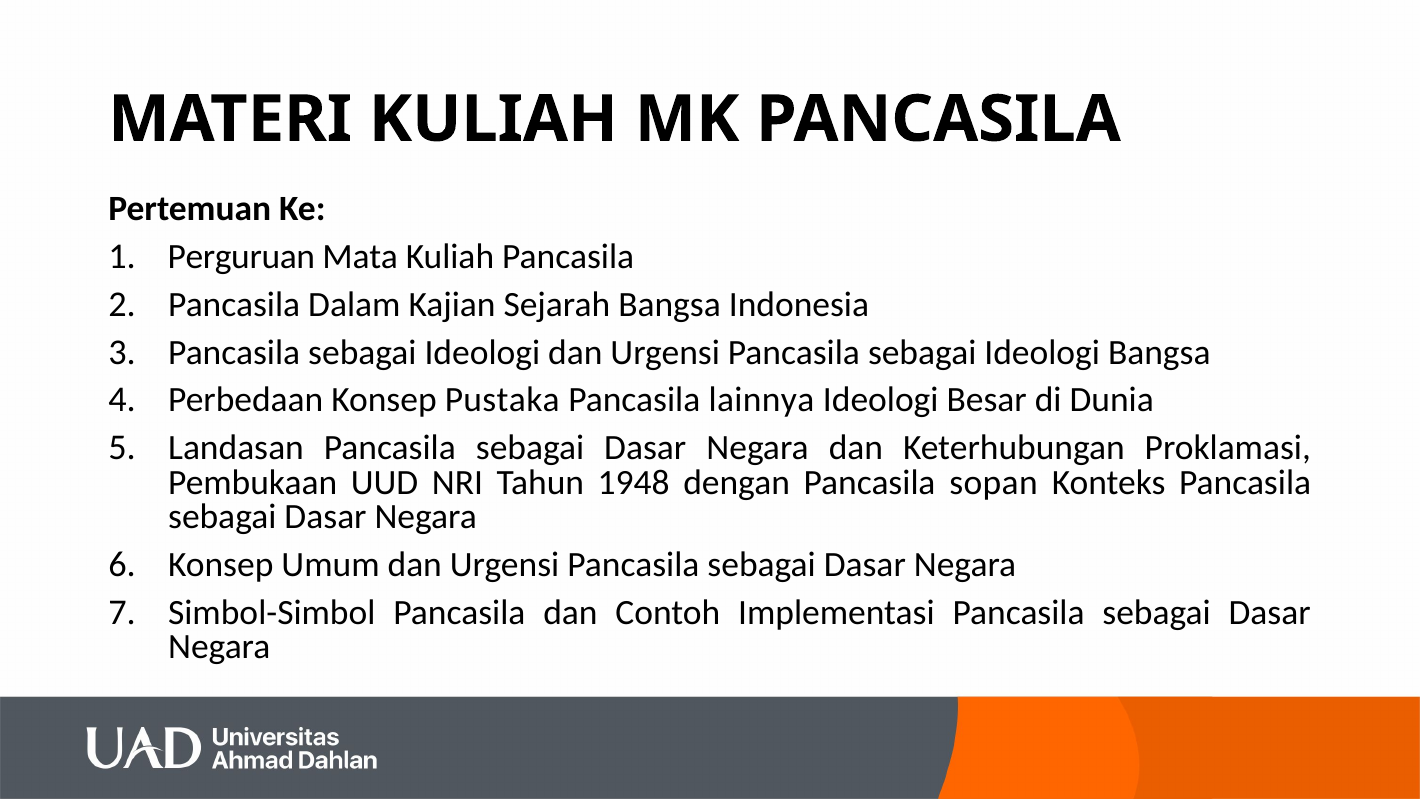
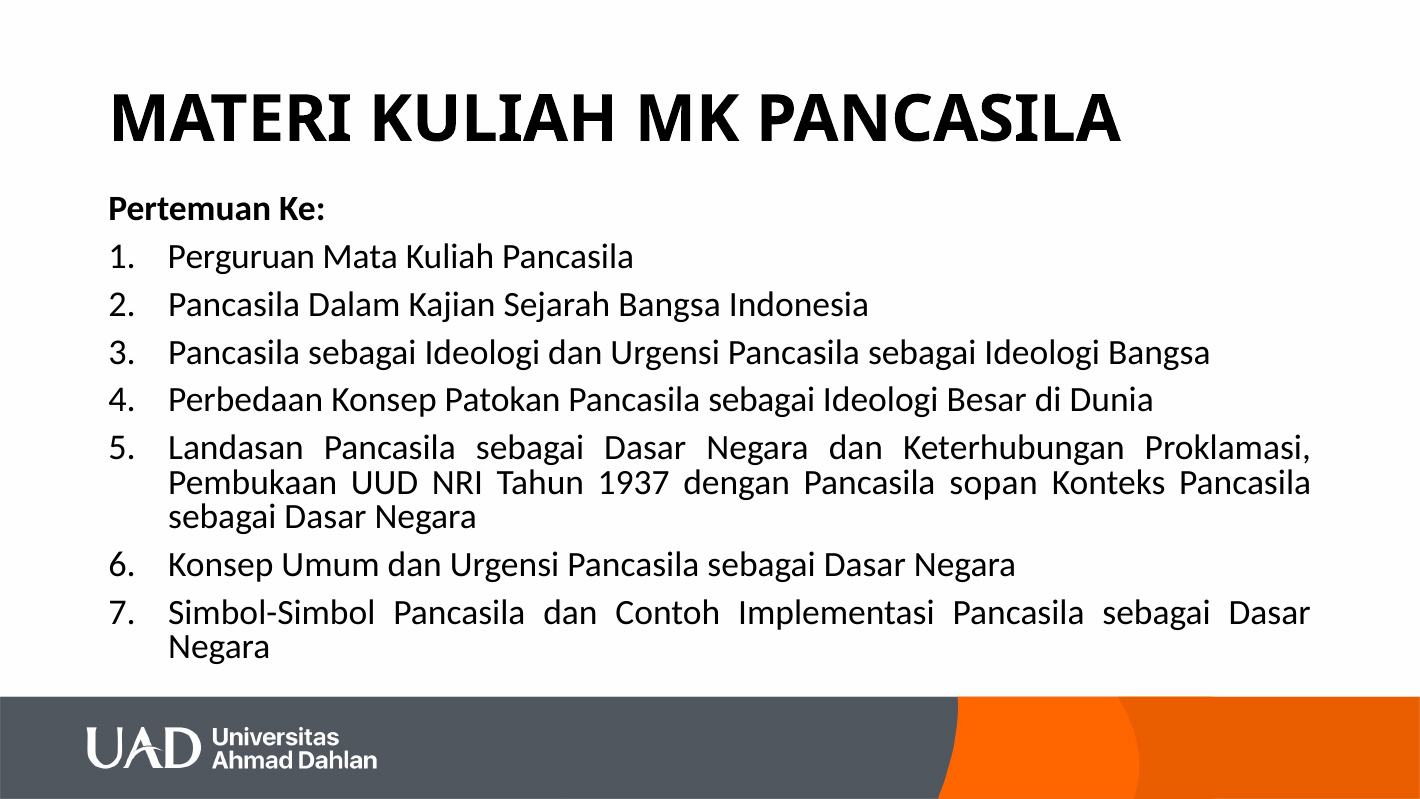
Pustaka: Pustaka -> Patokan (503, 400)
lainnya: lainnya -> sebagai (762, 400)
1948: 1948 -> 1937 (634, 482)
